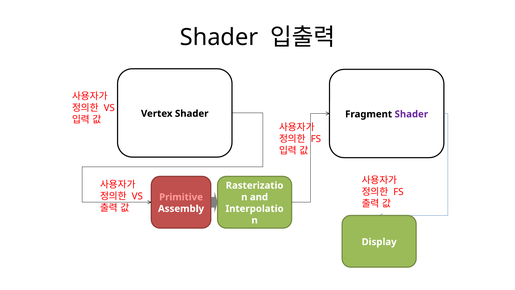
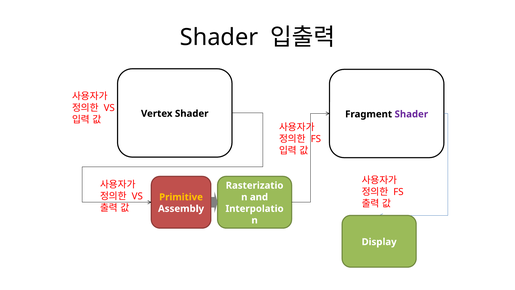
Primitive colour: pink -> yellow (181, 197)
